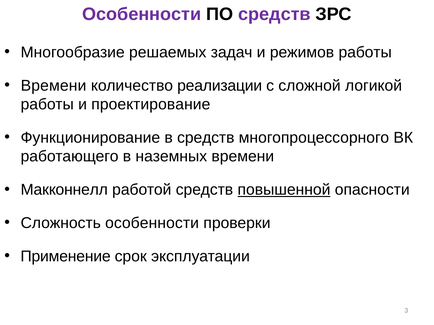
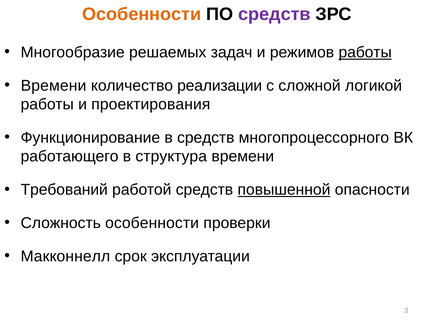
Особенности colour: purple -> orange (142, 14)
работы underline: none -> present (365, 52)
проектирование: проектирование -> проектирования (151, 105)
наземных: наземных -> структура (171, 157)
Макконнелл: Макконнелл -> Требований (64, 190)
Применение: Применение -> Макконнелл (65, 257)
